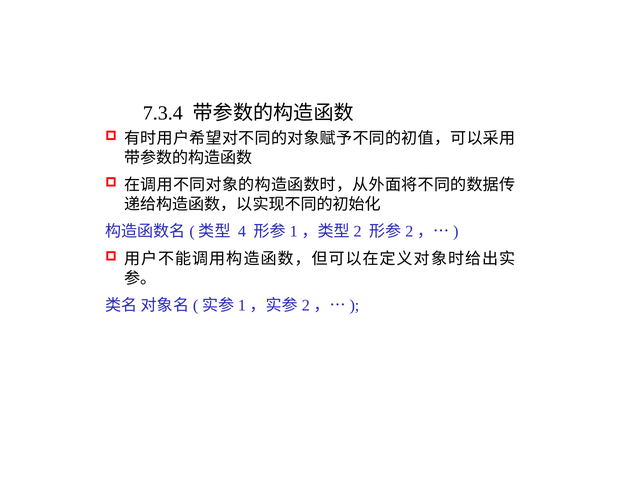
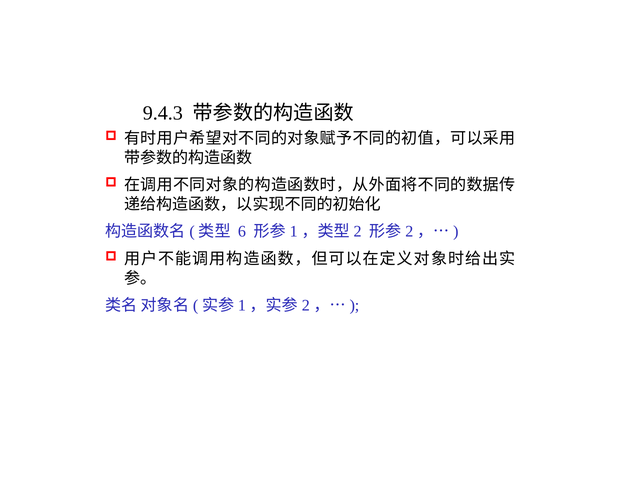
7.3.4: 7.3.4 -> 9.4.3 (163, 113)
4: 4 -> 6 (242, 231)
